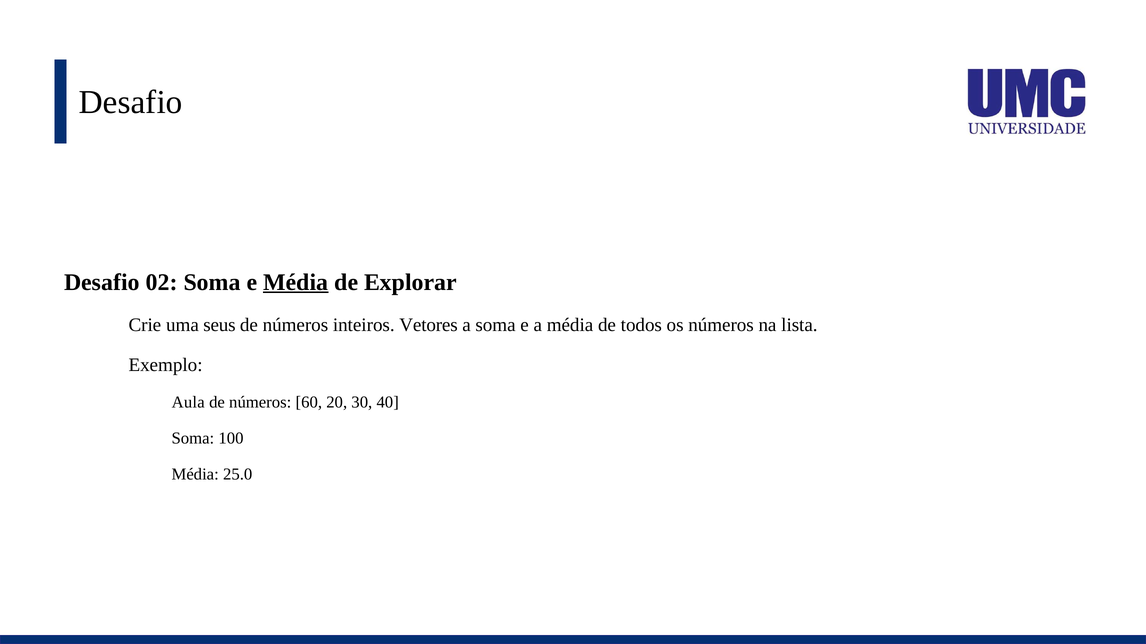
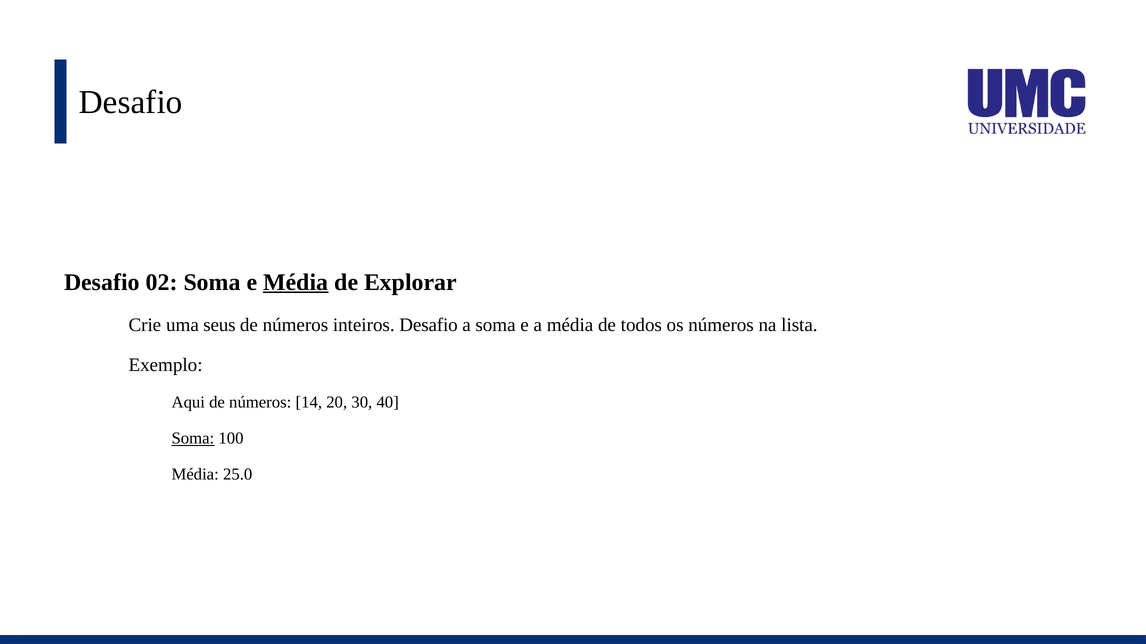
inteiros Vetores: Vetores -> Desafio (429, 325)
Aula: Aula -> Aqui (188, 403)
60: 60 -> 14 (309, 403)
Soma underline: none -> present (193, 439)
